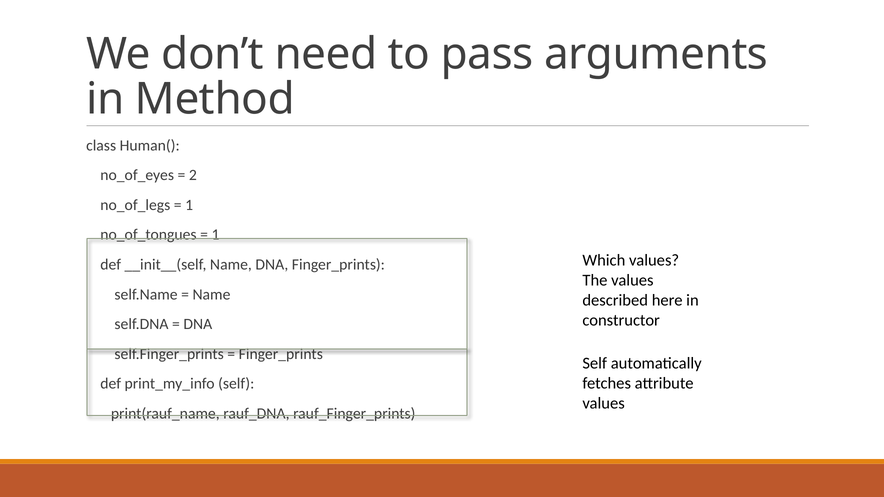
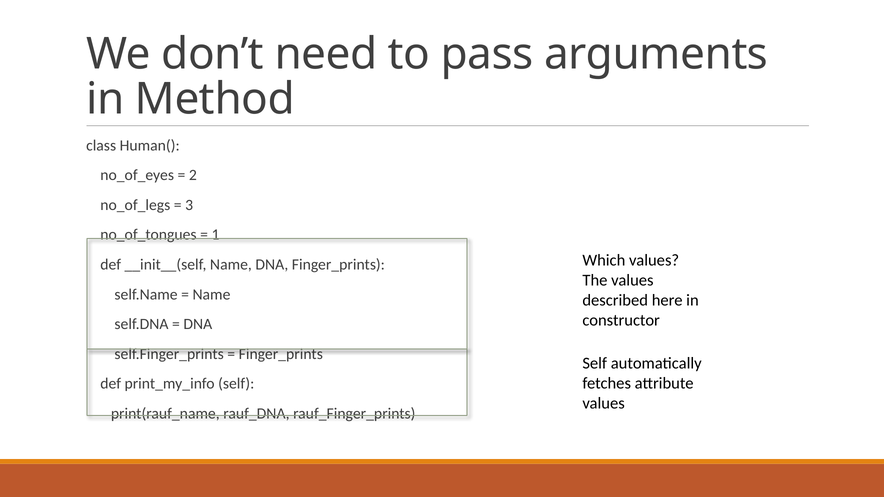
1: 1 -> 3 (189, 205)
